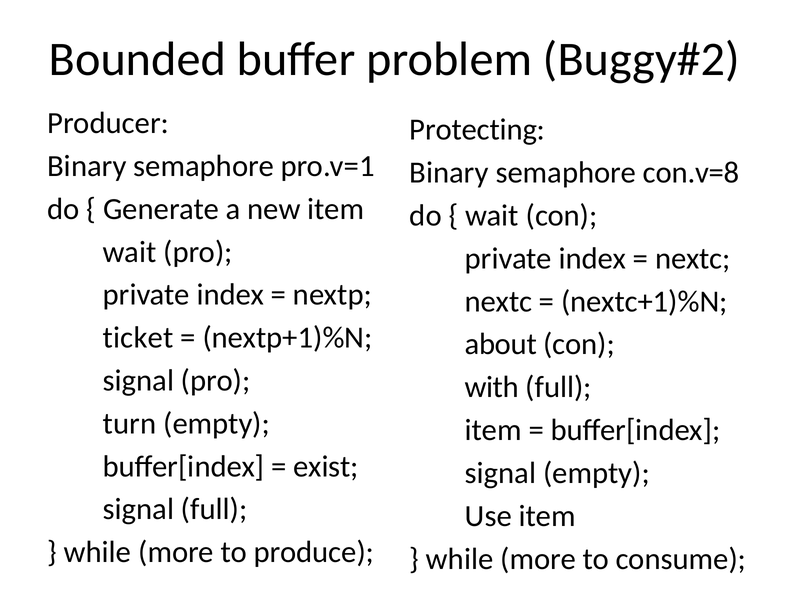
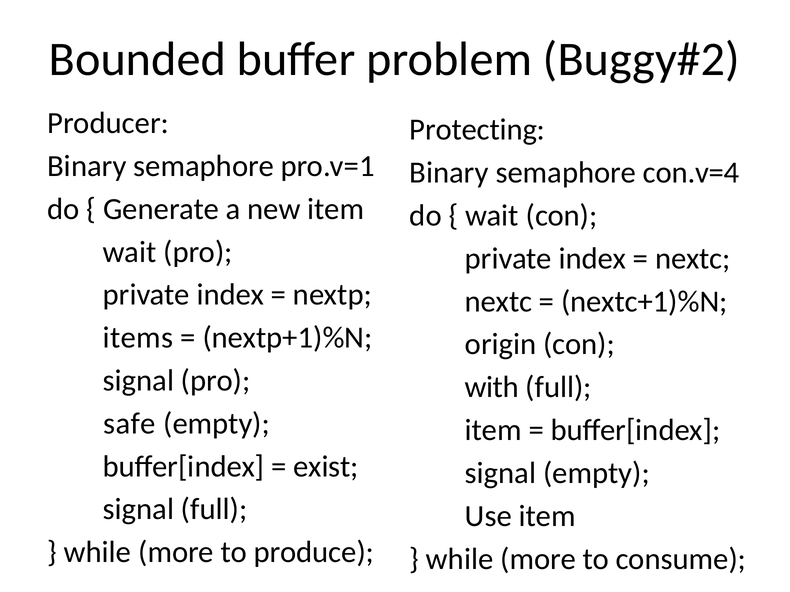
con.v=8: con.v=8 -> con.v=4 (691, 173)
ticket: ticket -> items (138, 338)
about: about -> origin (501, 345)
turn: turn -> safe (129, 424)
